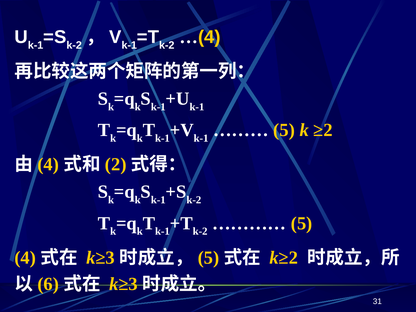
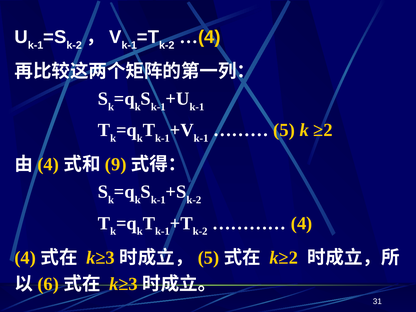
2: 2 -> 9 (116, 164)
5: 5 -> 4 (302, 223)
